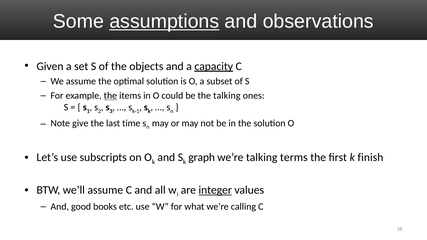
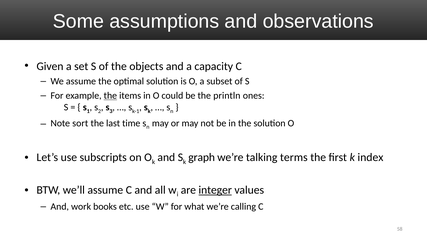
assumptions underline: present -> none (164, 21)
capacity underline: present -> none (214, 66)
the talking: talking -> println (227, 96)
give: give -> sort (80, 123)
finish: finish -> index (370, 158)
good: good -> work (81, 207)
